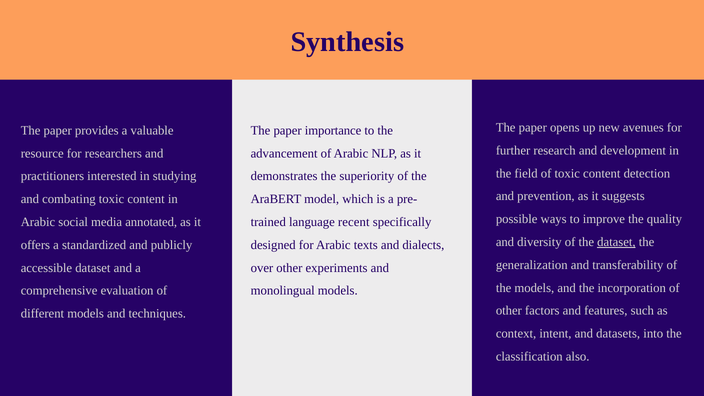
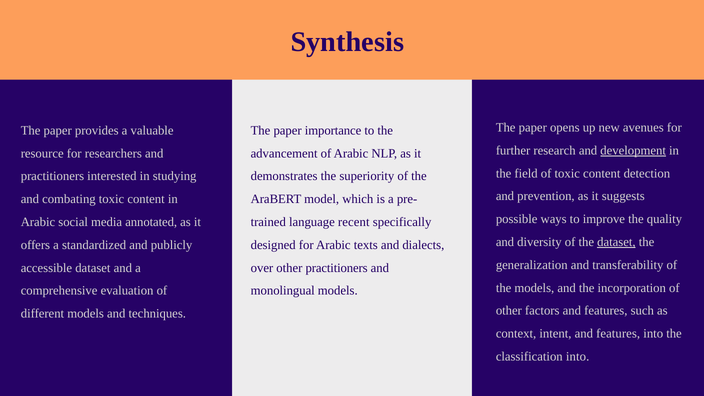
development underline: none -> present (633, 151)
other experiments: experiments -> practitioners (337, 268)
intent and datasets: datasets -> features (618, 334)
classification also: also -> into (578, 357)
